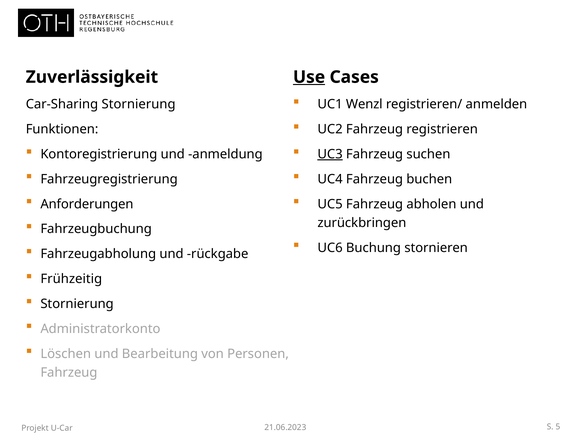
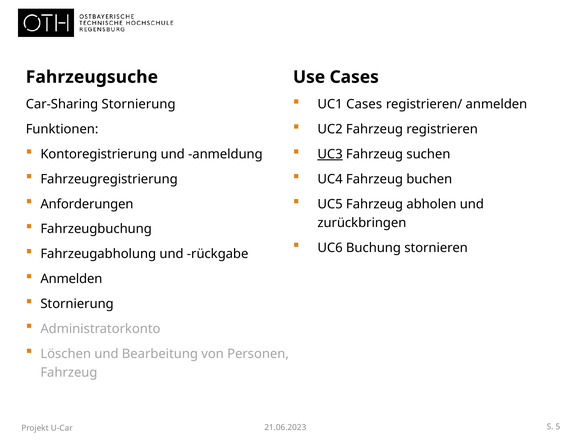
Zuverlässigkeit: Zuverlässigkeit -> Fahrzeugsuche (92, 77)
Use underline: present -> none (309, 77)
UC1 Wenzl: Wenzl -> Cases (364, 104)
Frühzeitig: Frühzeitig -> Anmelden (71, 278)
